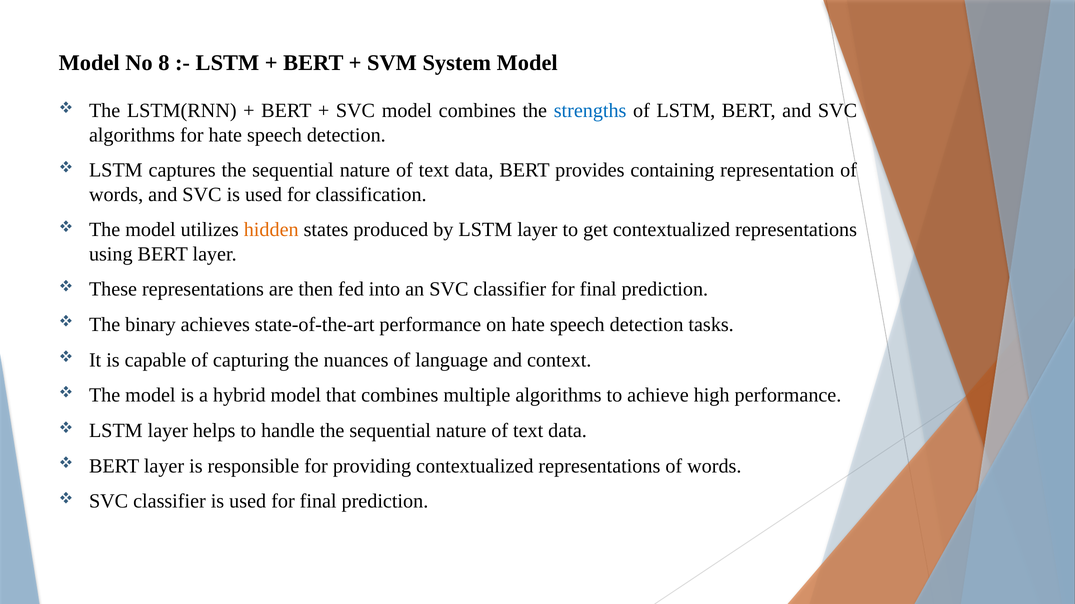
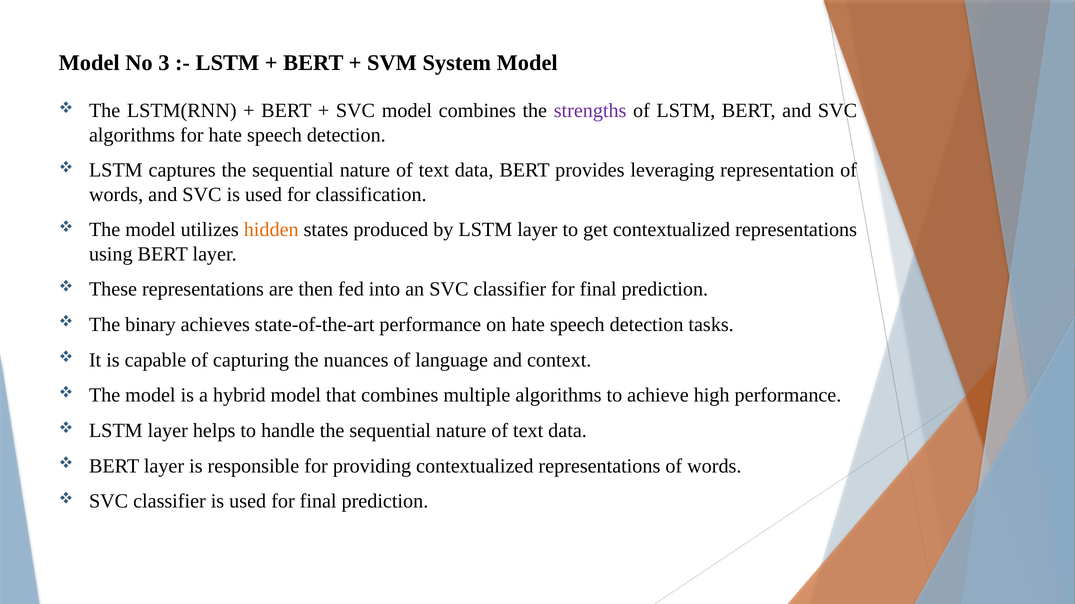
8: 8 -> 3 (164, 63)
strengths colour: blue -> purple (590, 111)
containing: containing -> leveraging (672, 170)
